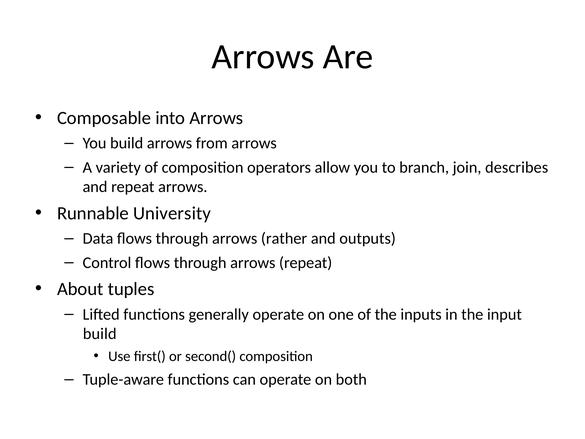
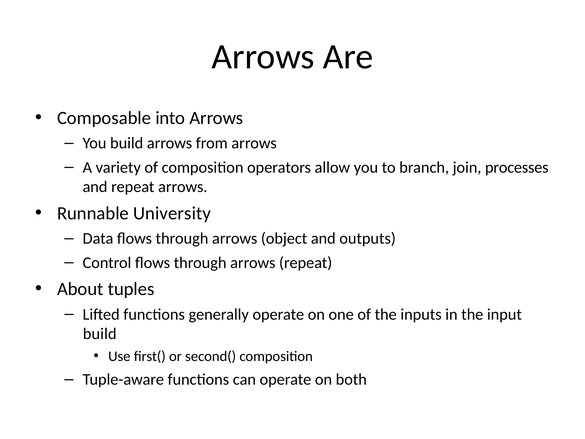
describes: describes -> processes (517, 167)
rather: rather -> object (284, 238)
